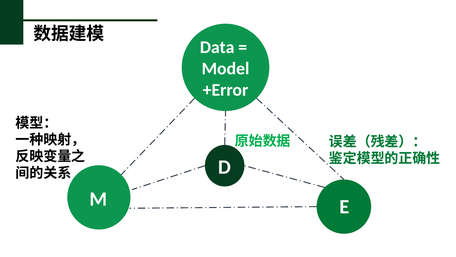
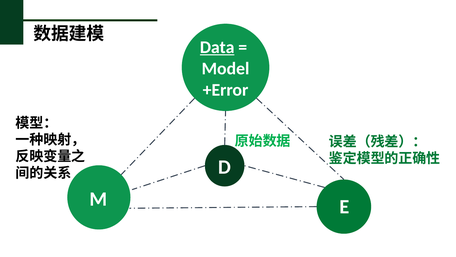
Data underline: none -> present (217, 47)
